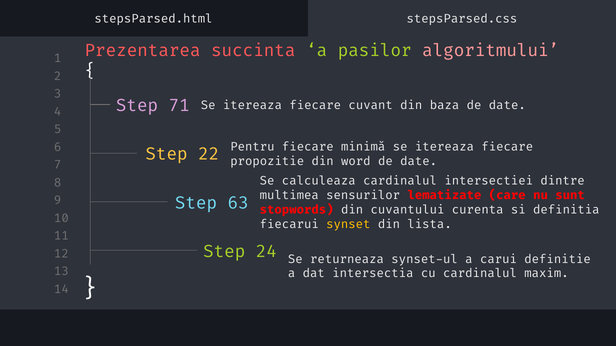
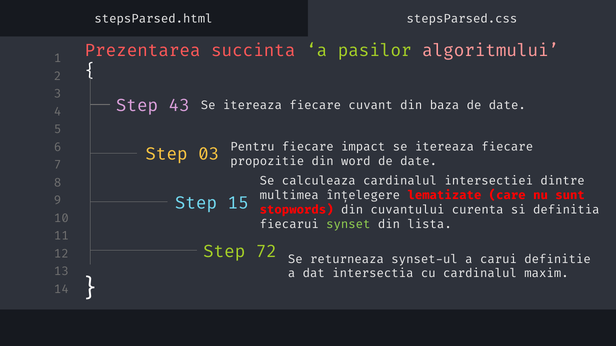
71: 71 -> 43 (179, 106)
22: 22 -> 03 (209, 155)
minimă: minimă -> impact (363, 147)
sensurilor: sensurilor -> înțelegere (363, 196)
63: 63 -> 15 (238, 203)
synset colour: yellow -> light green (348, 224)
24: 24 -> 72 (266, 252)
